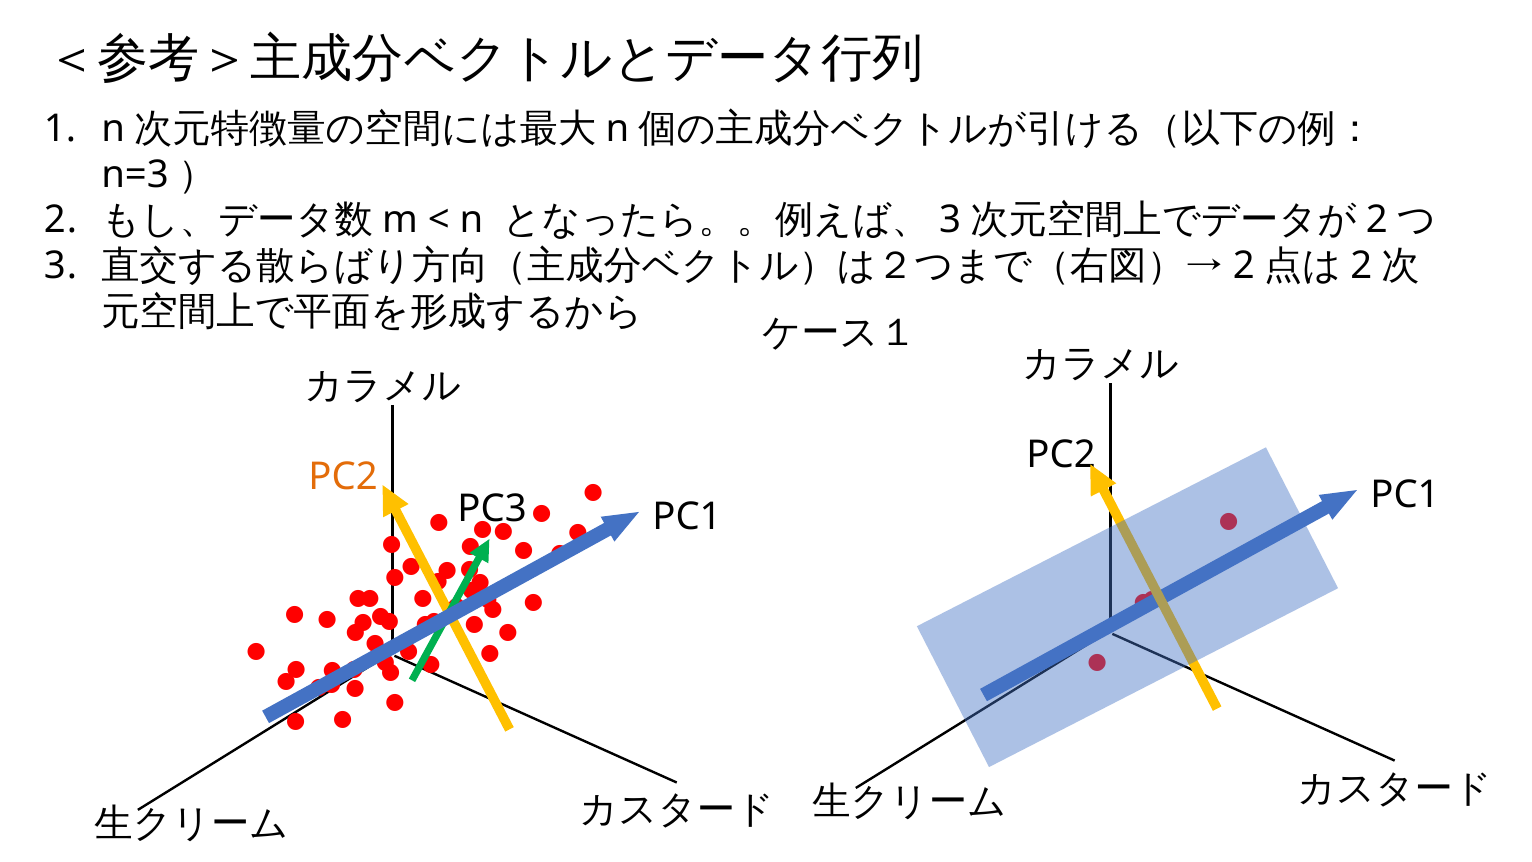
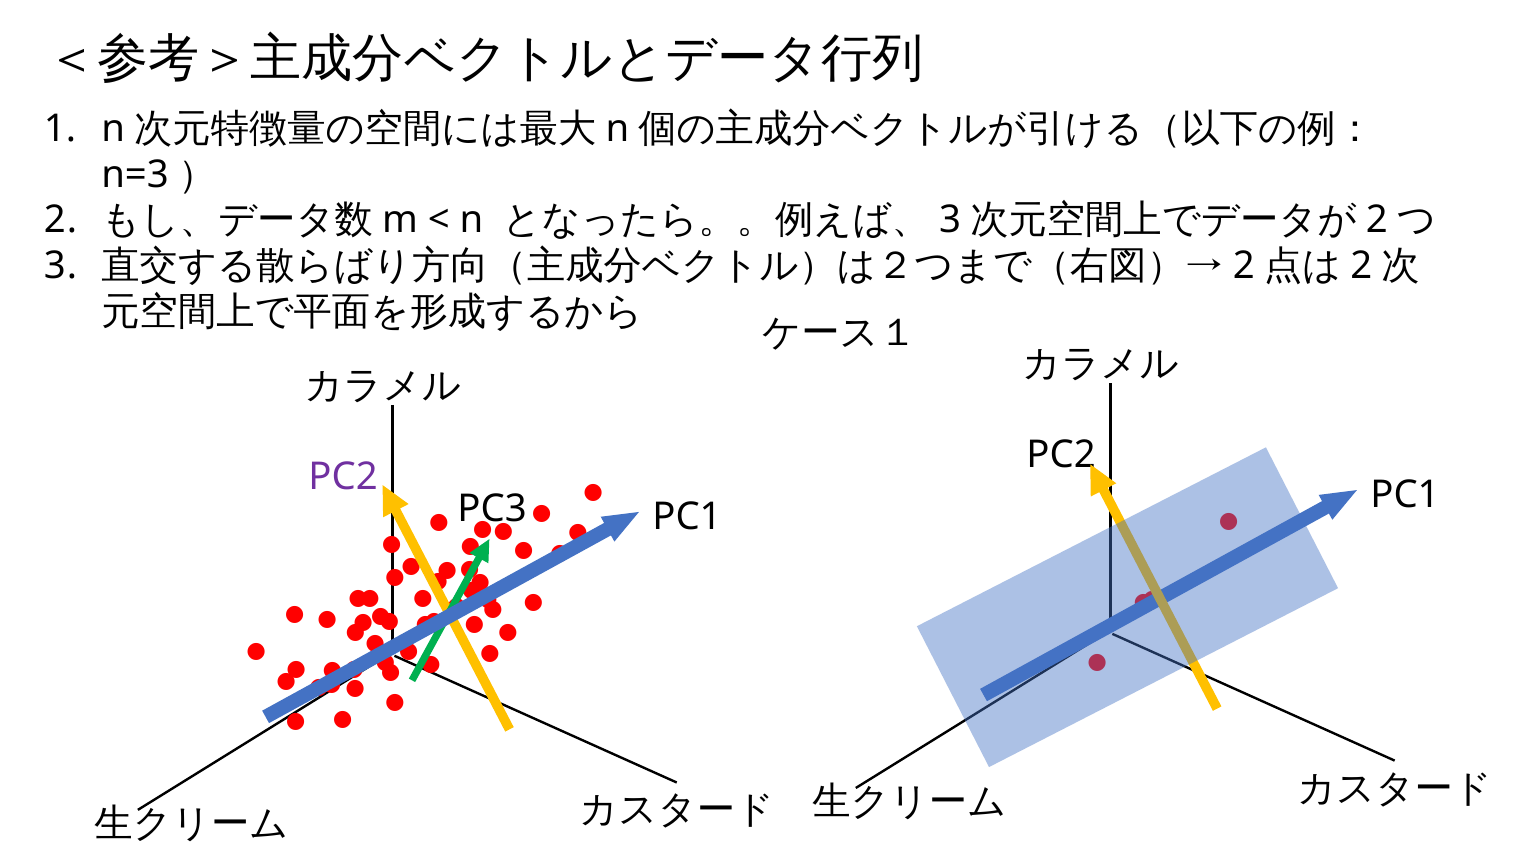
PC2 colour: orange -> purple (343, 476)
